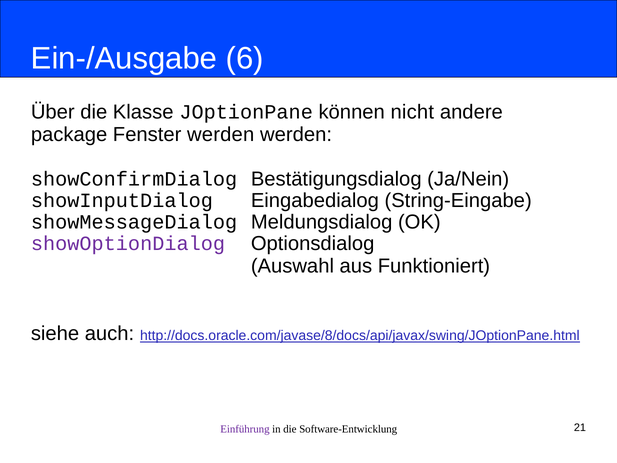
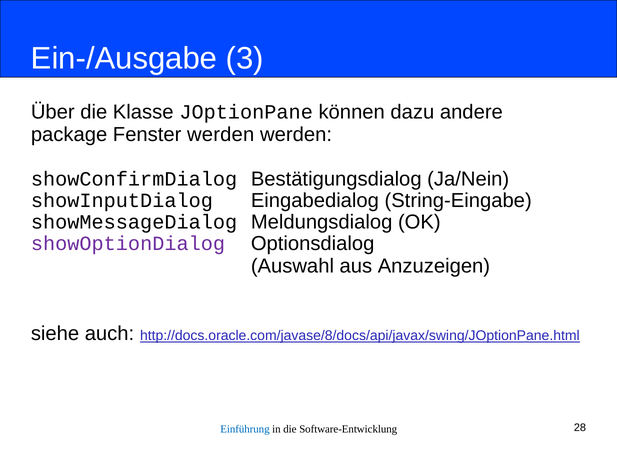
6: 6 -> 3 (245, 58)
nicht: nicht -> dazu (412, 112)
Funktioniert: Funktioniert -> Anzuzeigen (434, 266)
Einführung colour: purple -> blue (245, 429)
21: 21 -> 28 (580, 428)
